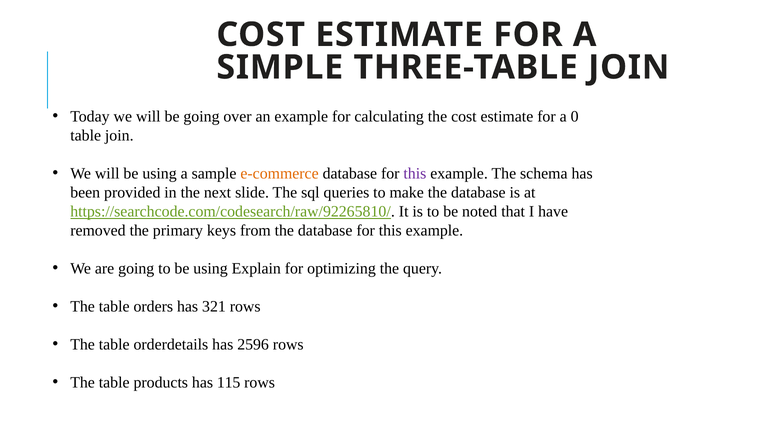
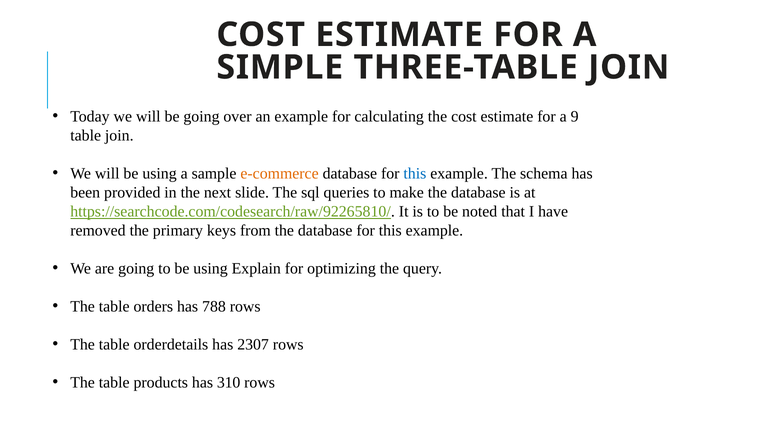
0: 0 -> 9 (575, 117)
this colour: purple -> blue (415, 174)
321: 321 -> 788 (214, 306)
2596: 2596 -> 2307 (253, 344)
115: 115 -> 310 (229, 382)
